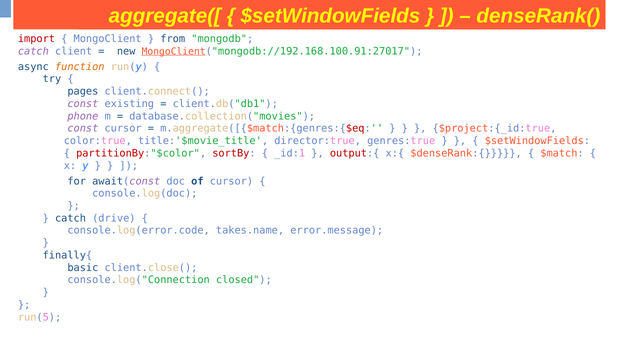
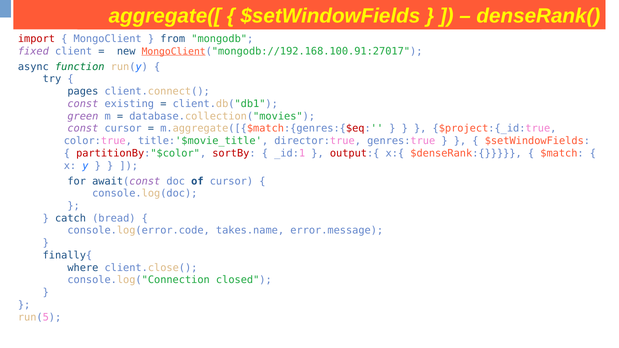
catch: catch -> fixed (33, 51)
function colour: orange -> green (80, 67)
phone: phone -> green (83, 116)
drive: drive -> bread (114, 218)
basic: basic -> where (83, 268)
